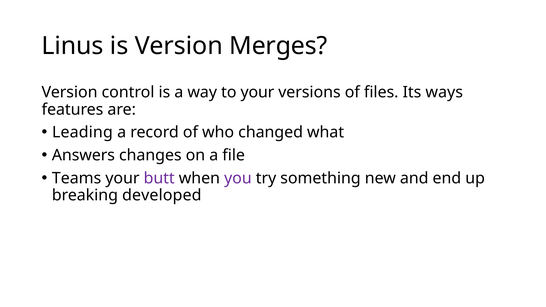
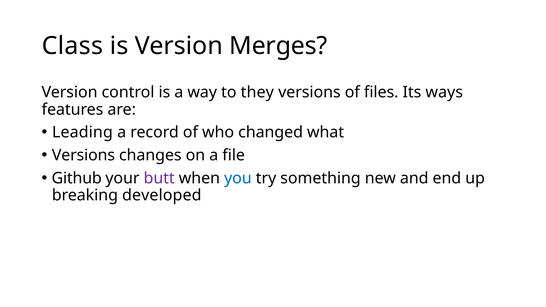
Linus: Linus -> Class (72, 46)
to your: your -> they (257, 92)
Answers: Answers -> Versions (83, 155)
Teams: Teams -> Github (77, 178)
you colour: purple -> blue (238, 178)
